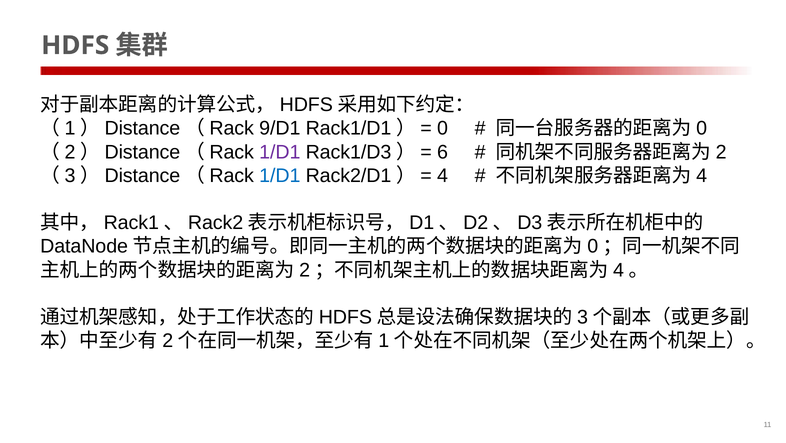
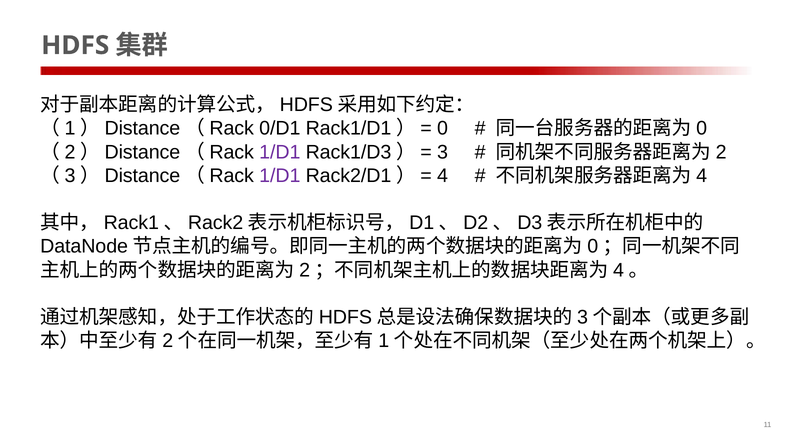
9/D1: 9/D1 -> 0/D1 (280, 128)
6: 6 -> 3 (443, 152)
1/D1 colour: blue -> purple (280, 175)
